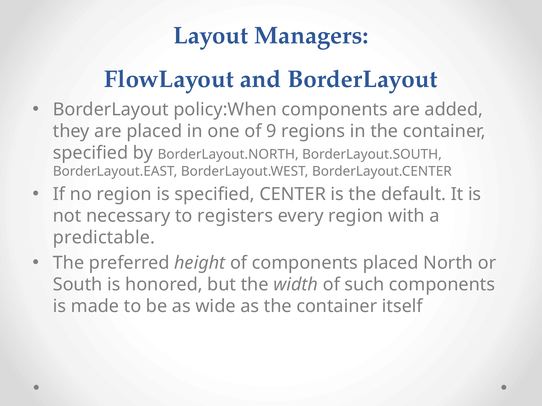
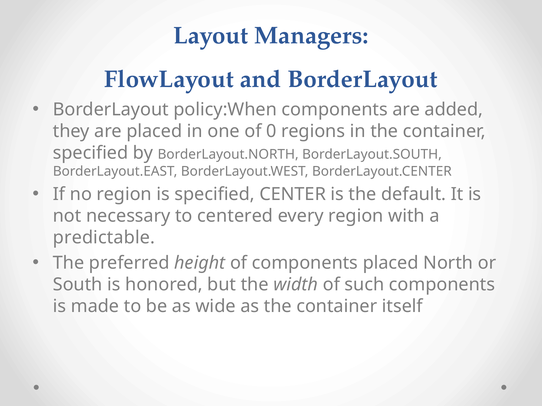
9: 9 -> 0 (271, 131)
registers: registers -> centered (235, 216)
